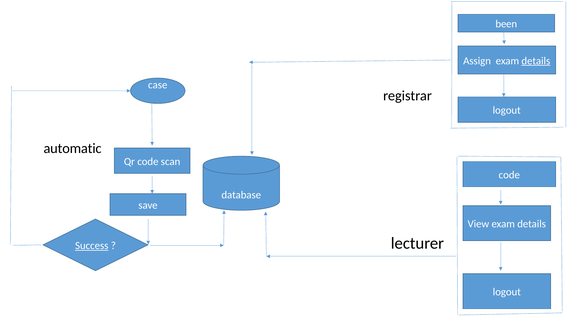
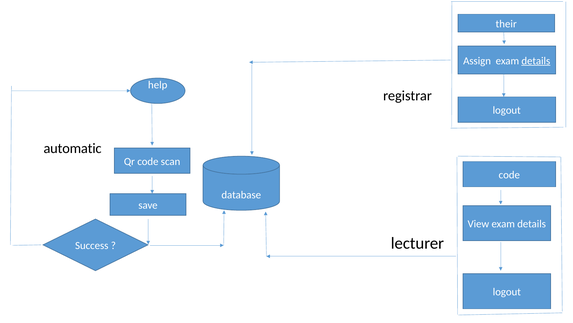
been: been -> their (506, 24)
case: case -> help (158, 85)
Success underline: present -> none (92, 245)
